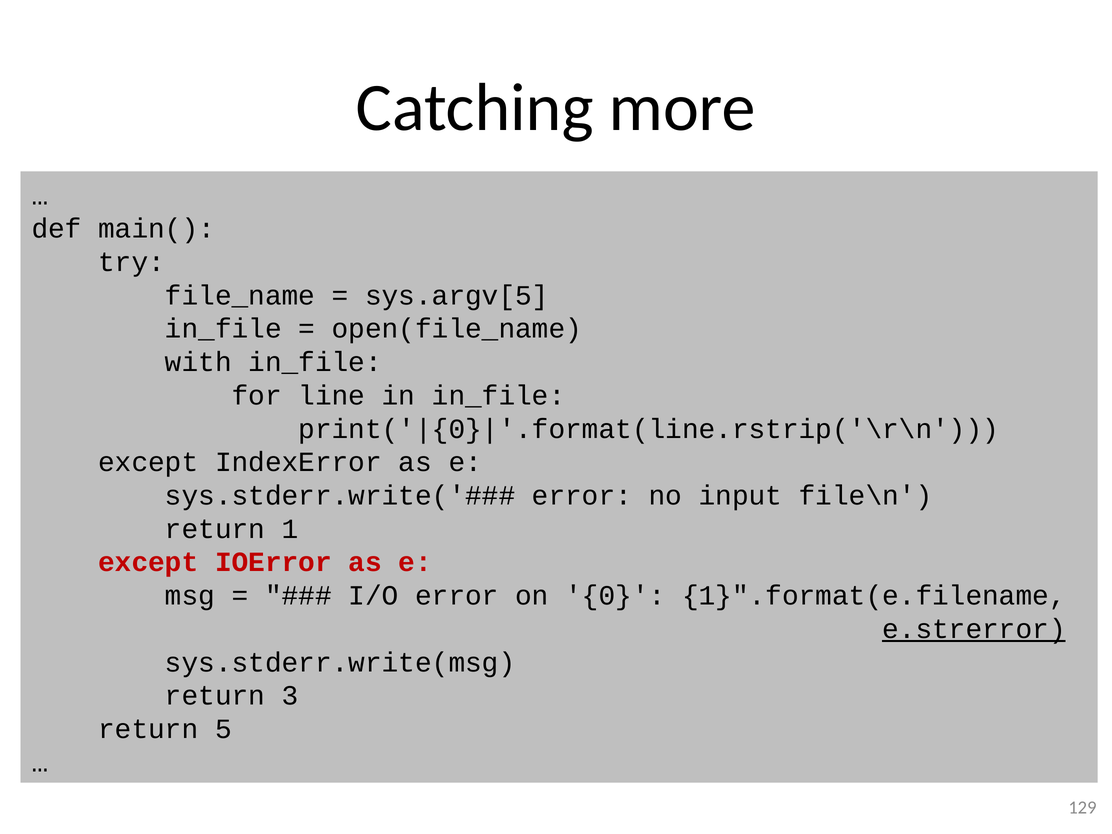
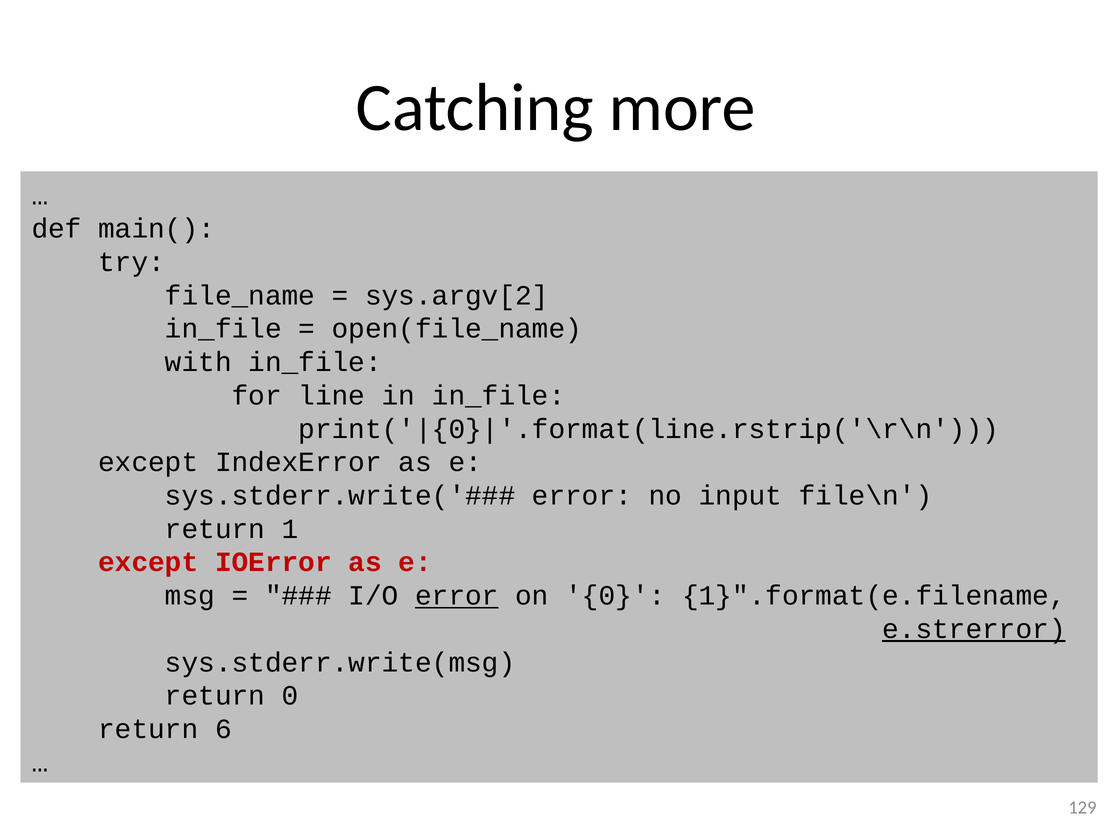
sys.argv[5: sys.argv[5 -> sys.argv[2 (457, 295)
error underline: none -> present (457, 596)
return 3: 3 -> 0 (290, 696)
5: 5 -> 6 (223, 729)
